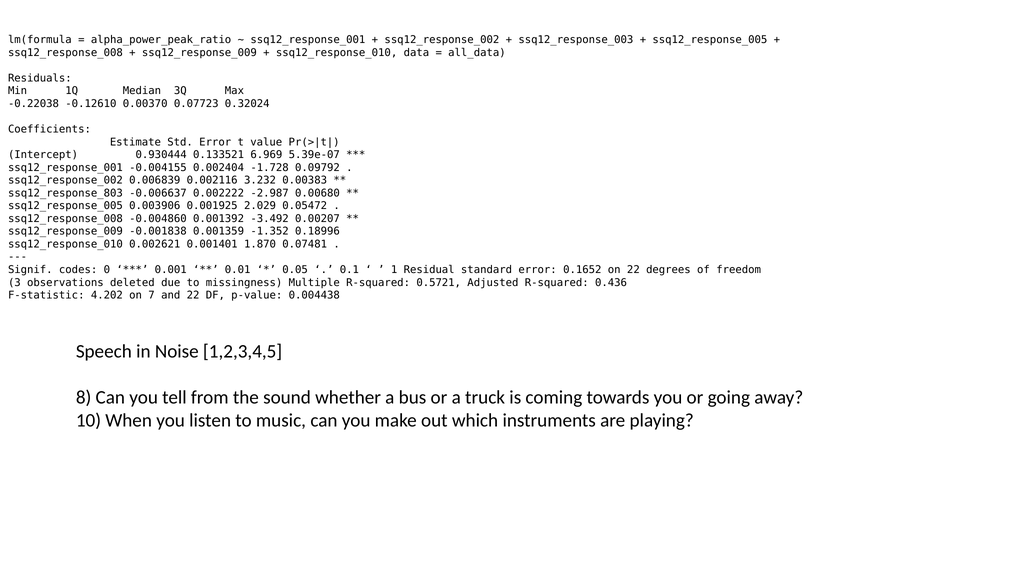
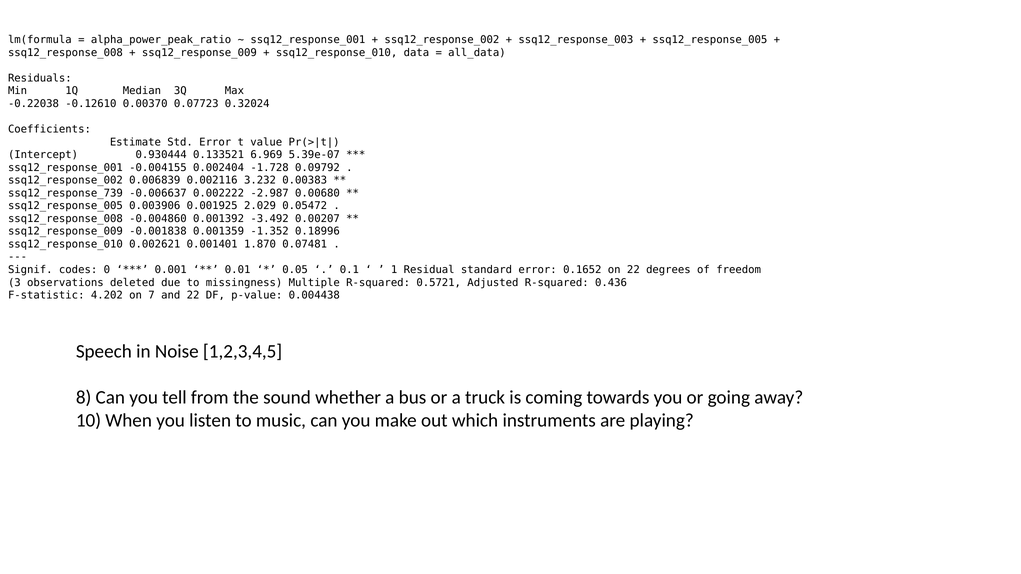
ssq12_response_803: ssq12_response_803 -> ssq12_response_739 (65, 193)
